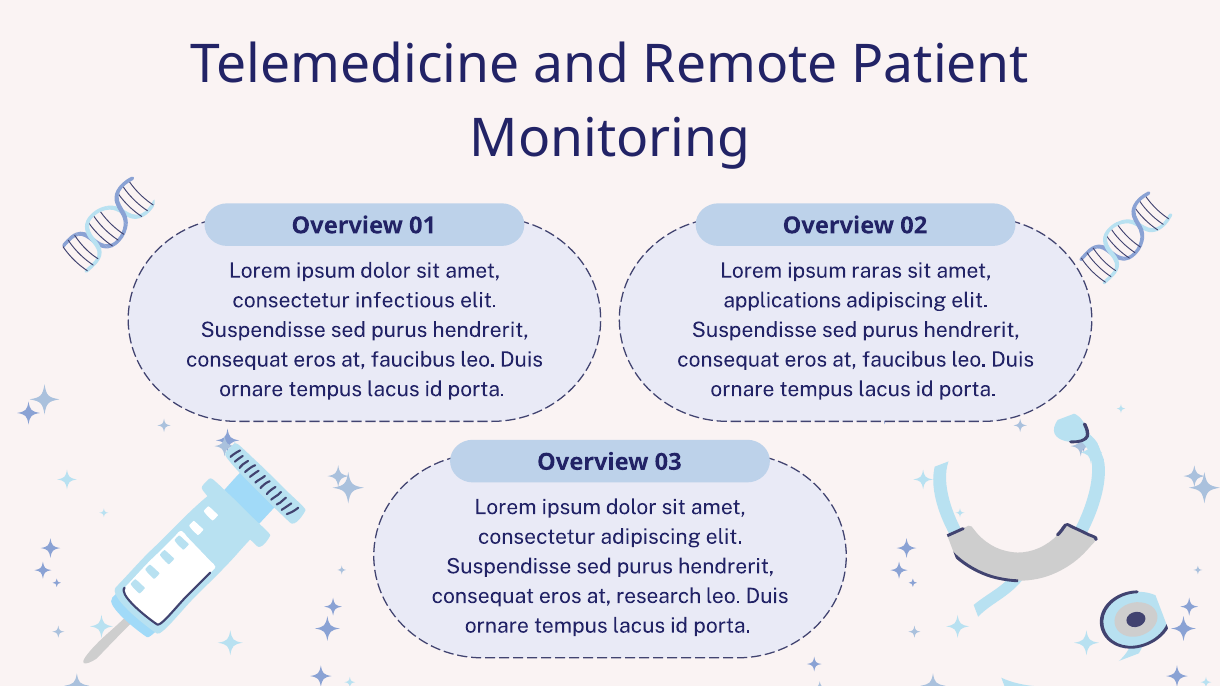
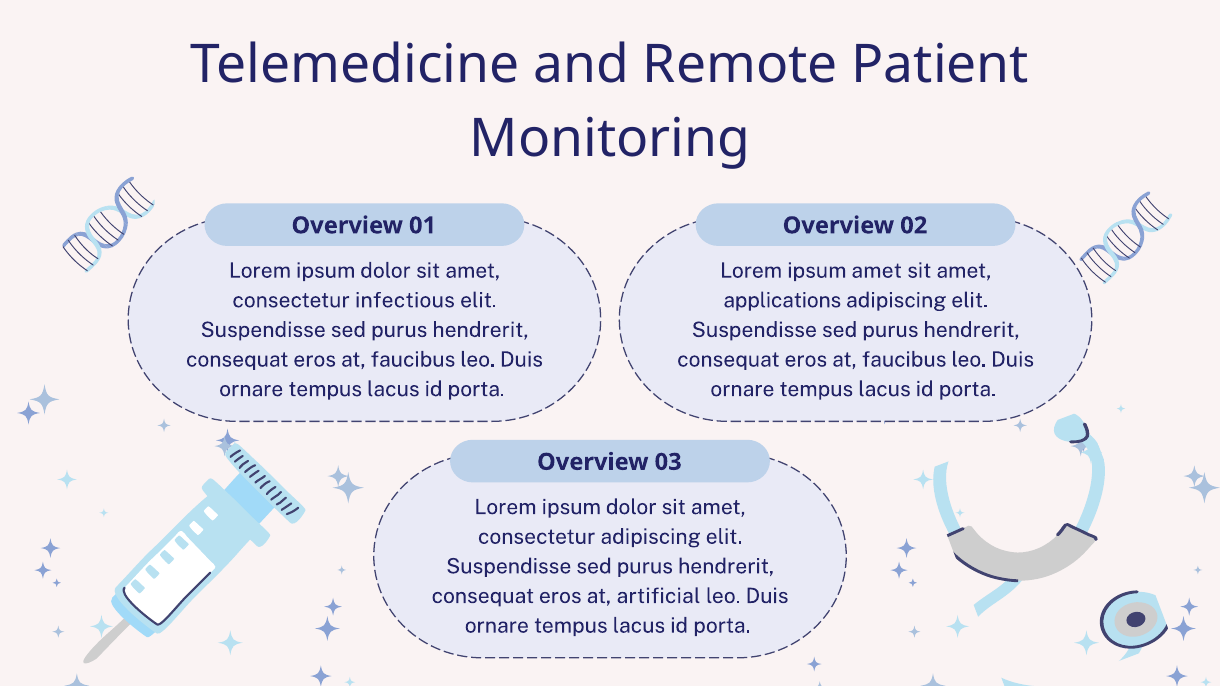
ipsum raras: raras -> amet (877, 271)
research: research -> artificial (658, 596)
